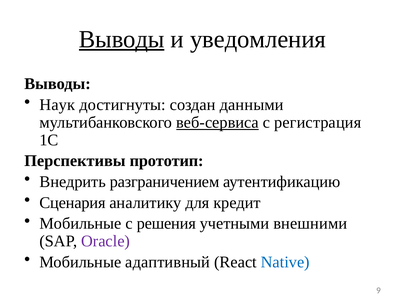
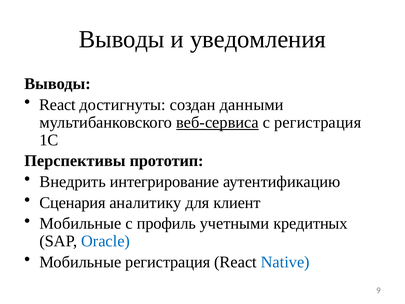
Выводы underline: present -> none (122, 39)
Наук: Наук -> React (58, 105)
разграничением: разграничением -> интегрирование (165, 182)
кредит: кредит -> клиент (237, 202)
решения: решения -> профиль (166, 223)
внешними: внешними -> кредитных (311, 223)
Oracle colour: purple -> blue (106, 241)
Мобильные адаптивный: адаптивный -> регистрация (168, 262)
